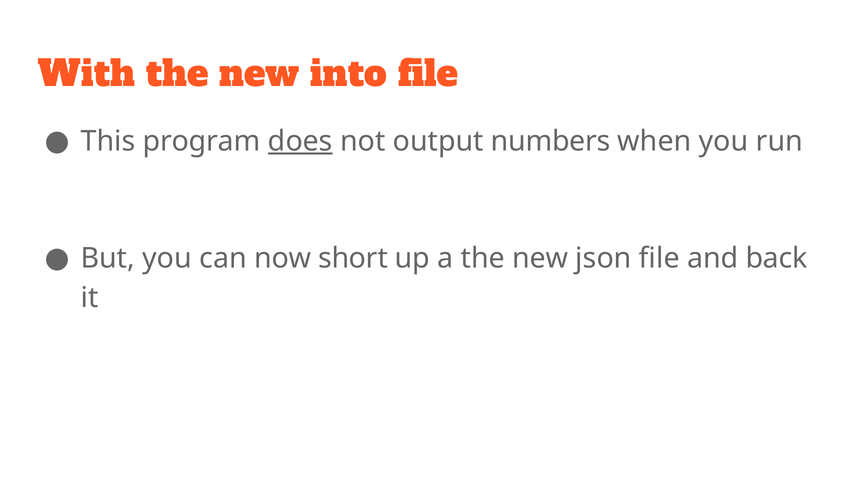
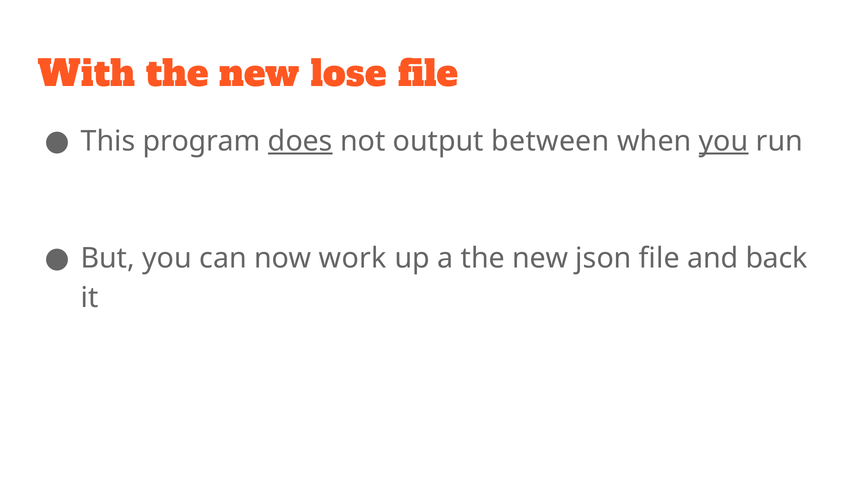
into: into -> lose (349, 74)
numbers: numbers -> between (550, 141)
you underline: none -> present (724, 141)
short: short -> work (353, 258)
